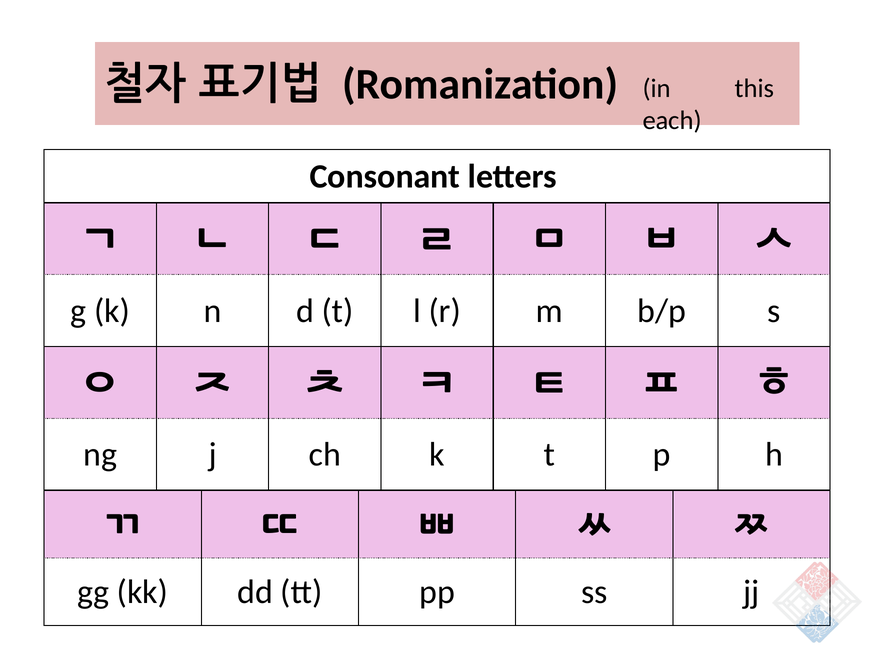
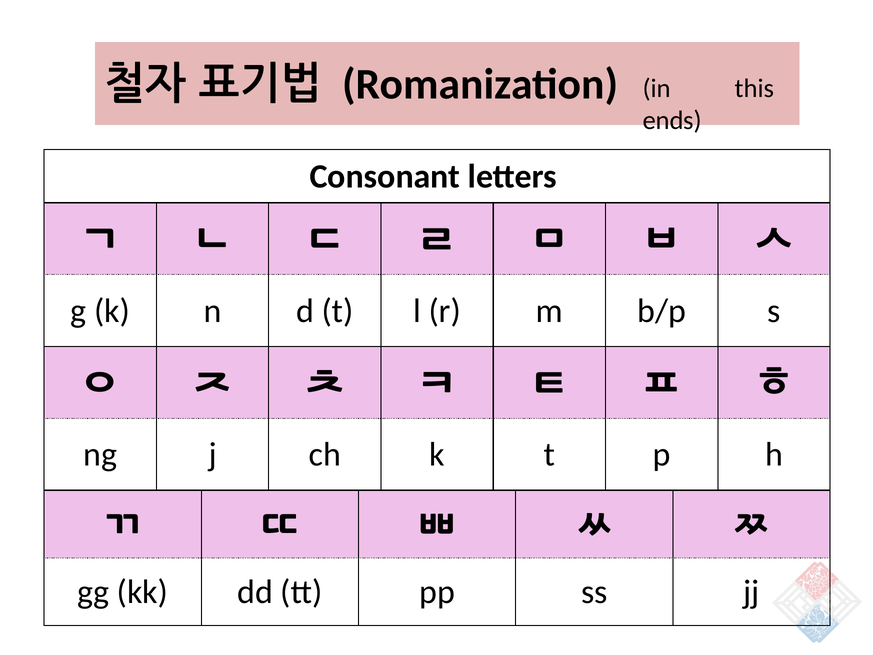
each: each -> ends (672, 120)
